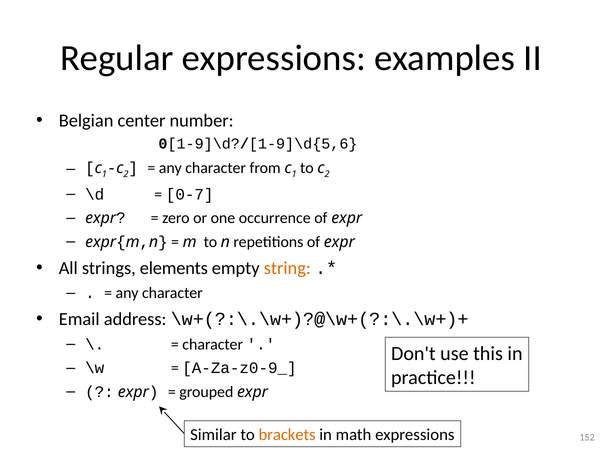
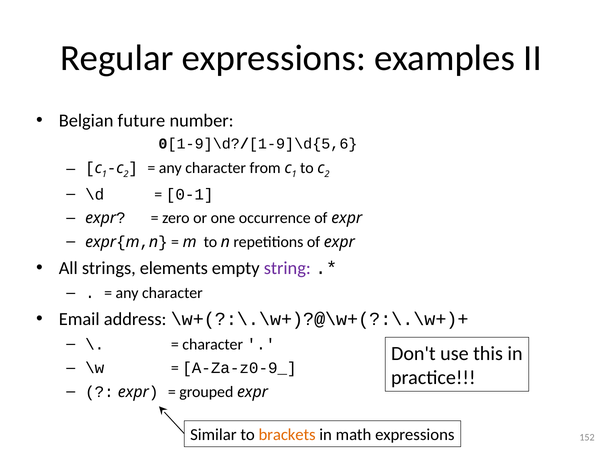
center: center -> future (141, 121)
0-7: 0-7 -> 0-1 (190, 195)
string colour: orange -> purple (287, 268)
